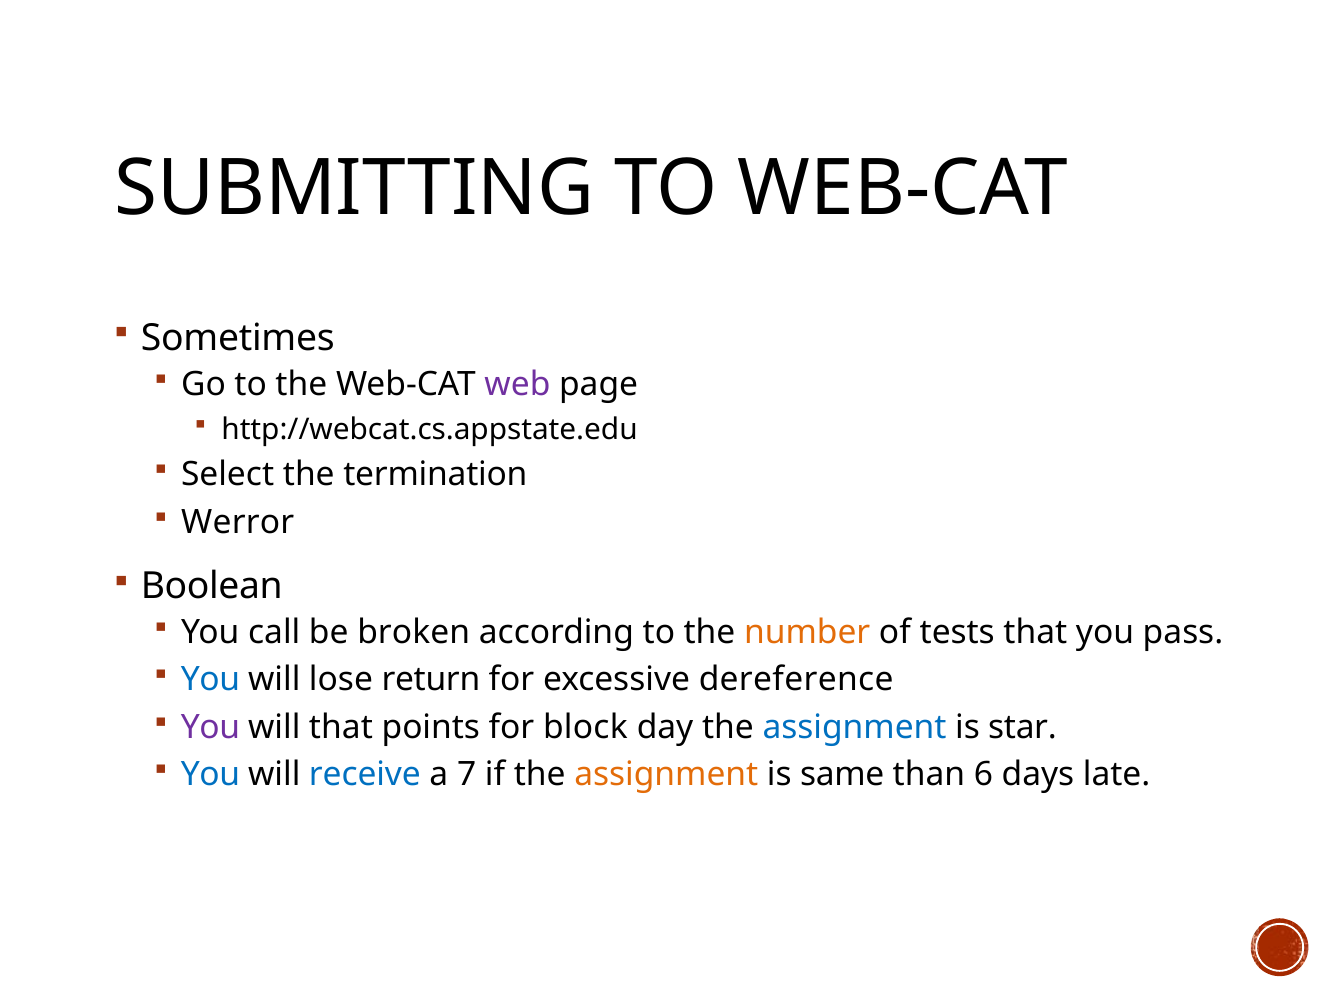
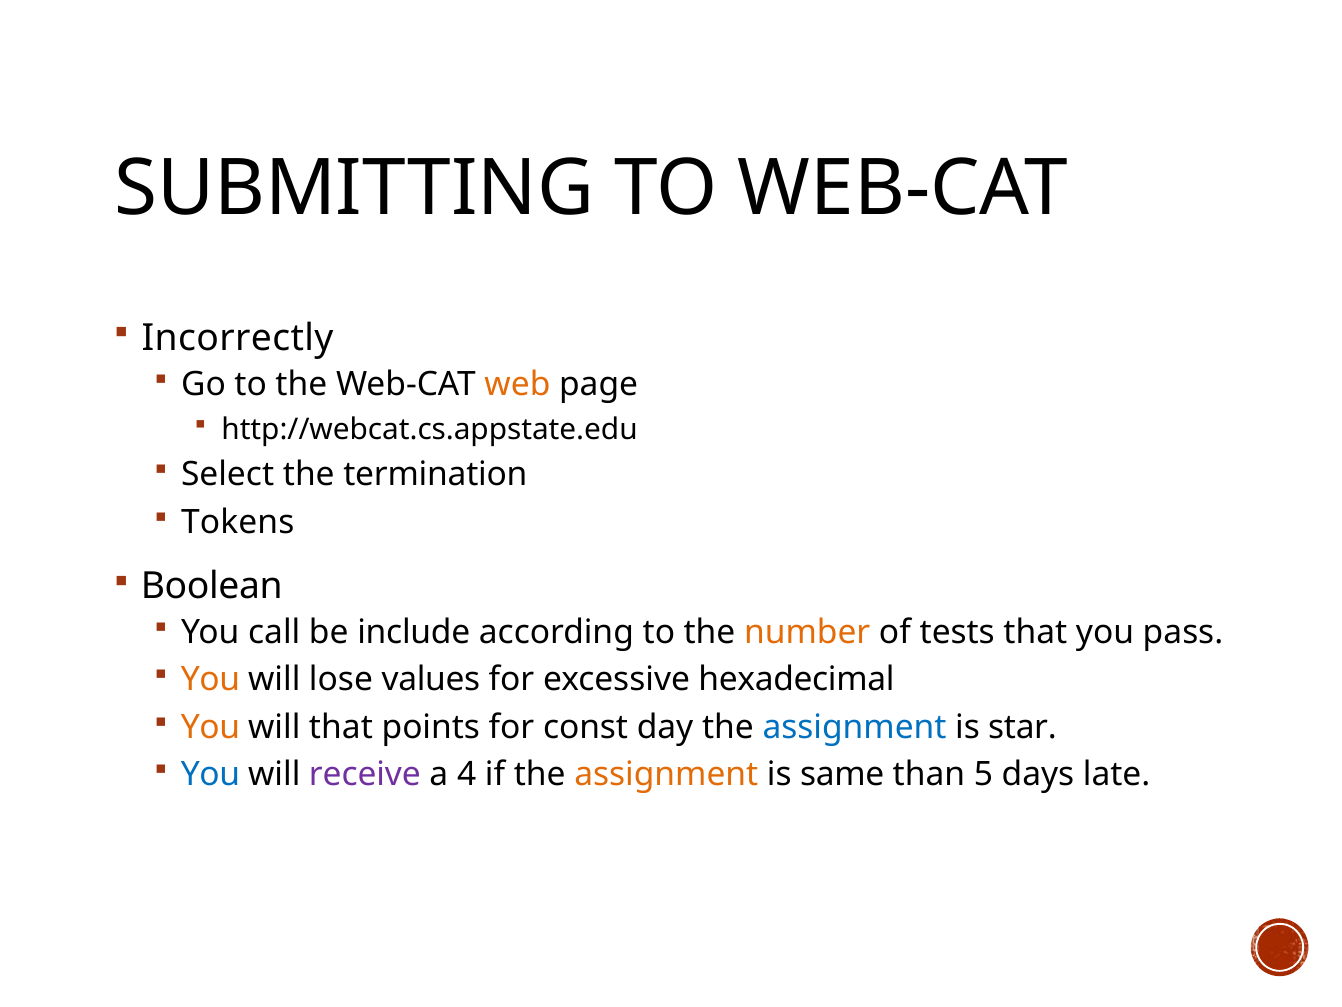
Sometimes: Sometimes -> Incorrectly (238, 338)
web colour: purple -> orange (517, 384)
Werror: Werror -> Tokens (238, 522)
broken: broken -> include (414, 632)
You colour: blue -> orange (210, 680)
return: return -> values (431, 680)
dereference: dereference -> hexadecimal (796, 680)
You colour: purple -> orange (210, 727)
block: block -> const (586, 727)
receive colour: blue -> purple (365, 774)
7: 7 -> 4 (467, 774)
6: 6 -> 5 (983, 774)
